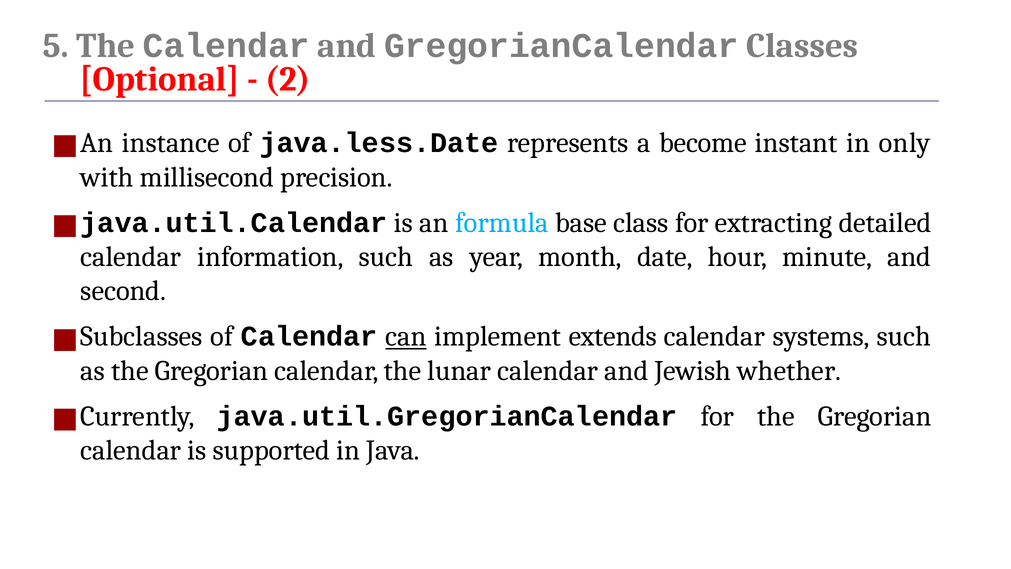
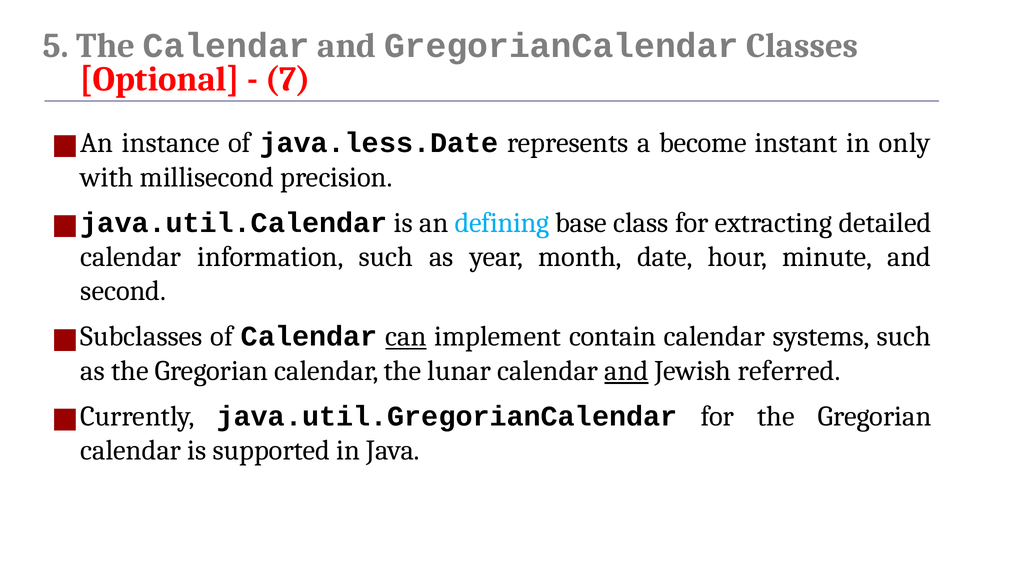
2: 2 -> 7 (288, 79)
formula: formula -> defining (502, 223)
extends: extends -> contain (613, 336)
and underline: none -> present (626, 371)
whether: whether -> referred (789, 371)
